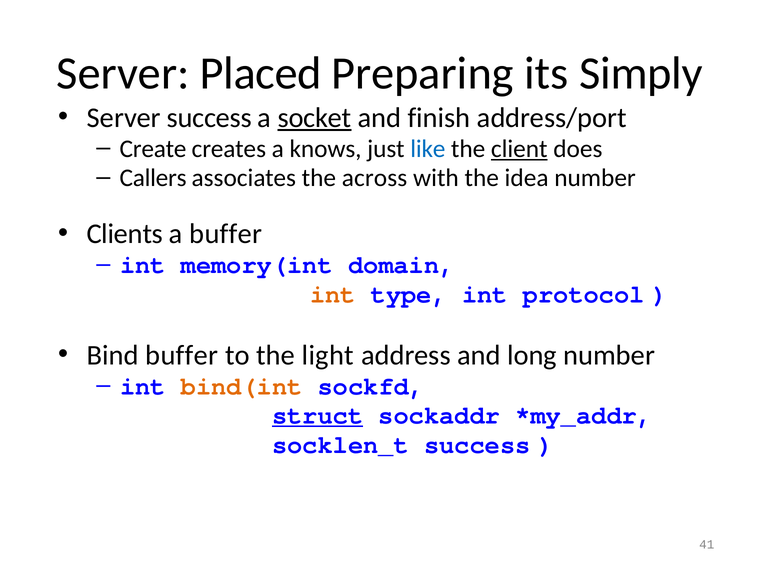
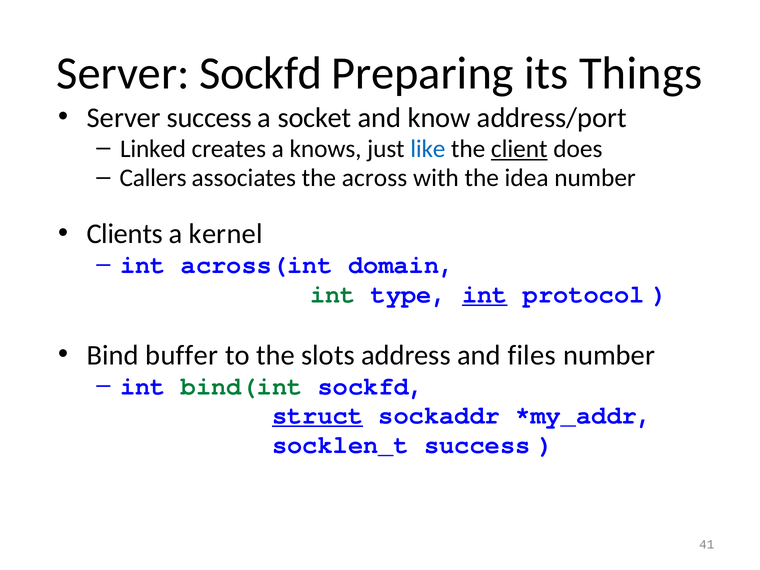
Server Placed: Placed -> Sockfd (261, 74)
Simply: Simply -> Things (641, 74)
socket underline: present -> none (315, 118)
finish: finish -> know (439, 118)
Create: Create -> Linked (153, 149)
a buffer: buffer -> kernel (226, 234)
memory(int: memory(int -> across(int (257, 265)
int colour: orange -> green (333, 294)
int underline: none -> present (485, 294)
light: light -> slots (328, 355)
long: long -> files (532, 355)
bind(int colour: orange -> green (242, 386)
